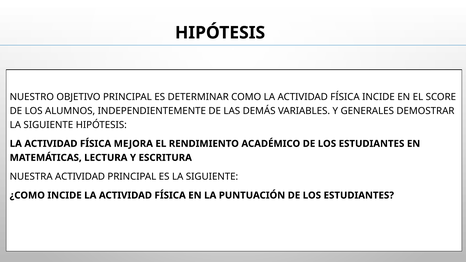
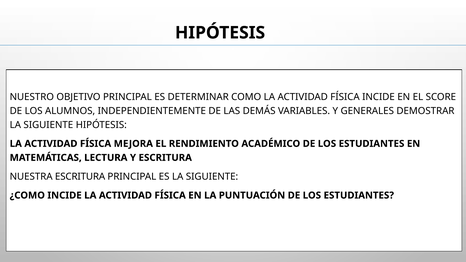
NUESTRA ACTIVIDAD: ACTIVIDAD -> ESCRITURA (80, 177)
